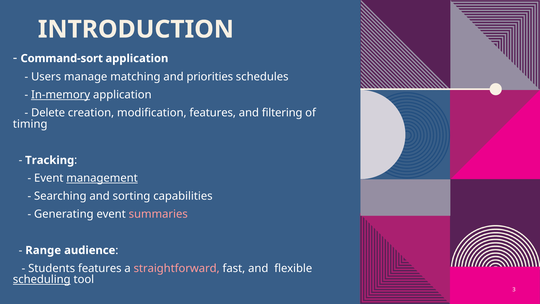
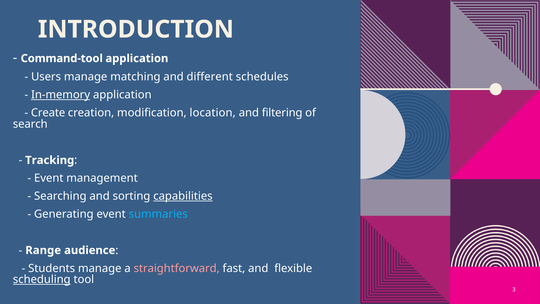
Command-sort: Command-sort -> Command-tool (62, 58)
priorities: priorities -> different (210, 77)
Delete: Delete -> Create (48, 113)
modification features: features -> location (213, 113)
timing: timing -> search (30, 124)
management underline: present -> none (102, 178)
capabilities underline: none -> present (183, 196)
summaries colour: pink -> light blue (158, 214)
Students features: features -> manage (100, 268)
